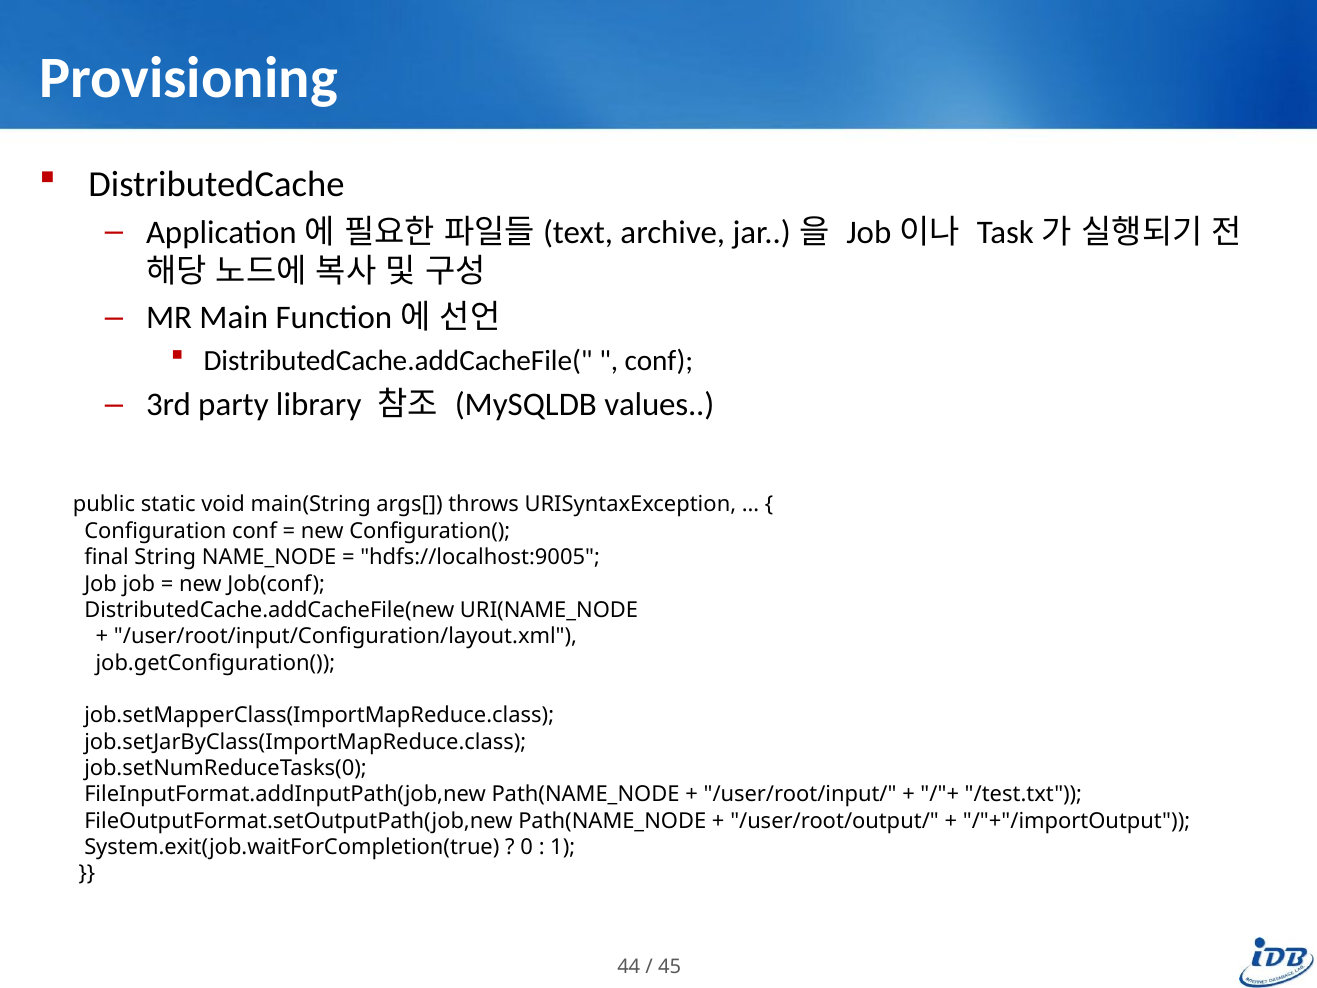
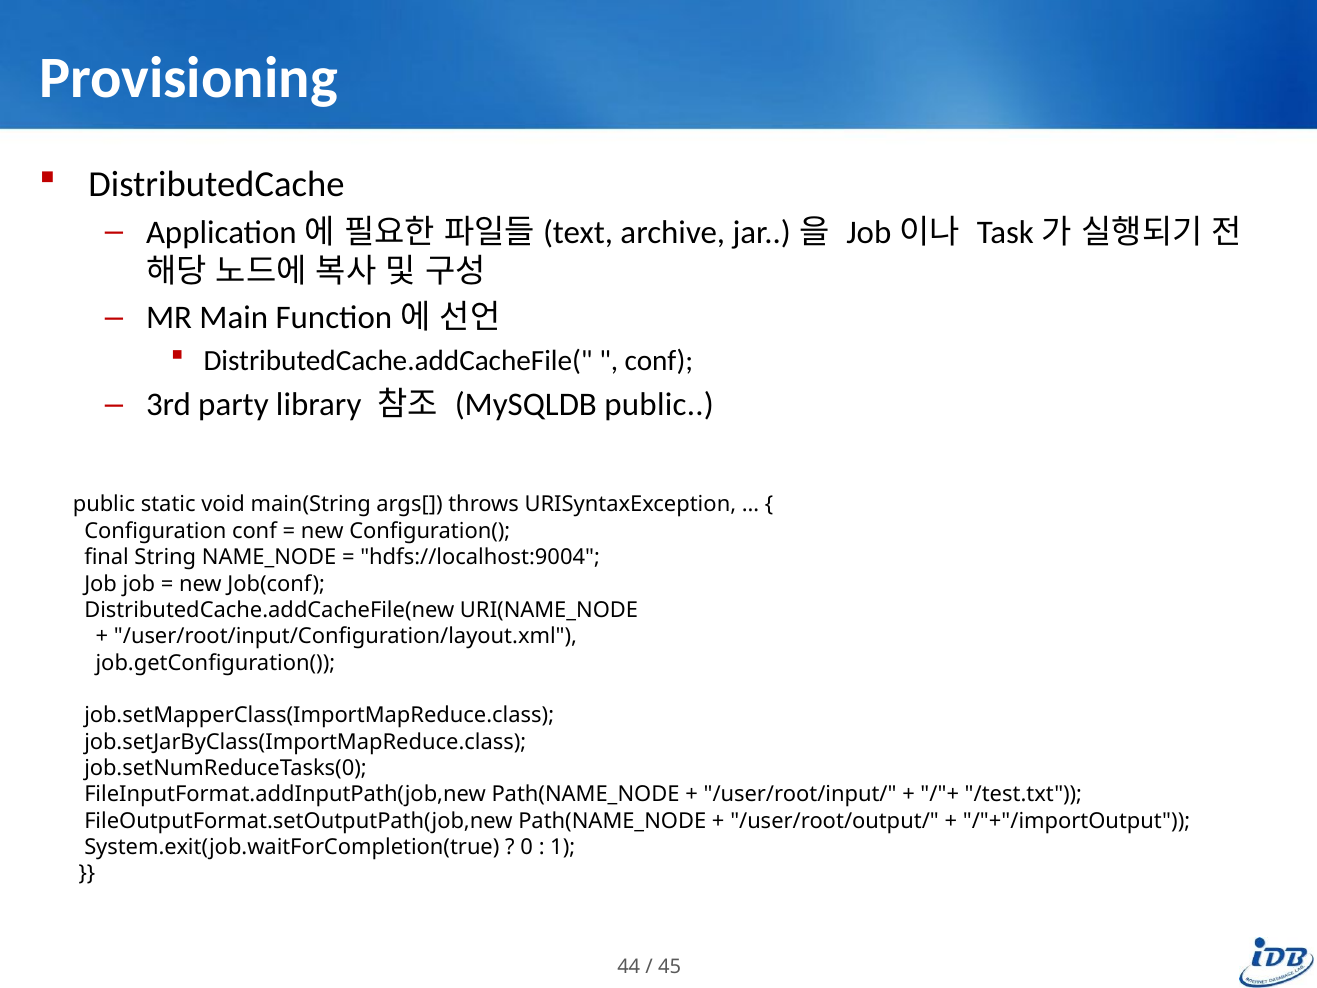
MySQLDB values: values -> public (659, 405)
hdfs://localhost:9005: hdfs://localhost:9005 -> hdfs://localhost:9004 (480, 557)
